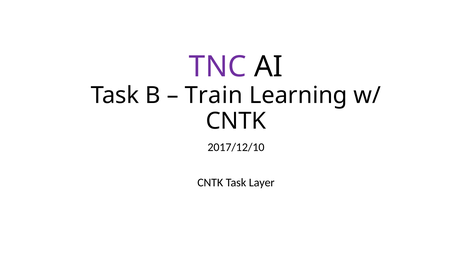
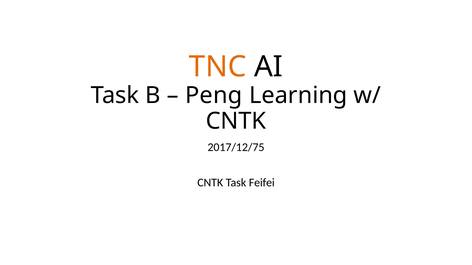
TNC colour: purple -> orange (218, 67)
Train: Train -> Peng (214, 96)
2017/12/10: 2017/12/10 -> 2017/12/75 (236, 148)
Layer: Layer -> Feifei (262, 183)
